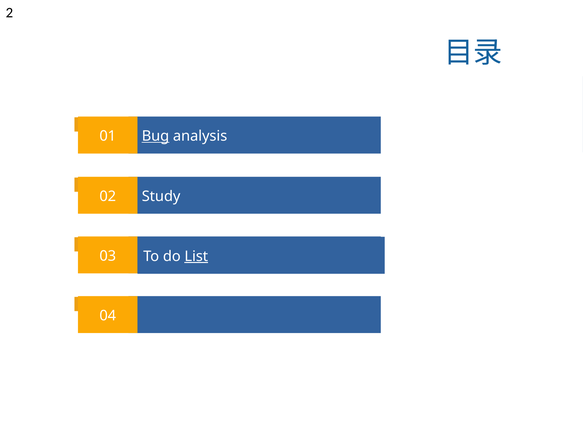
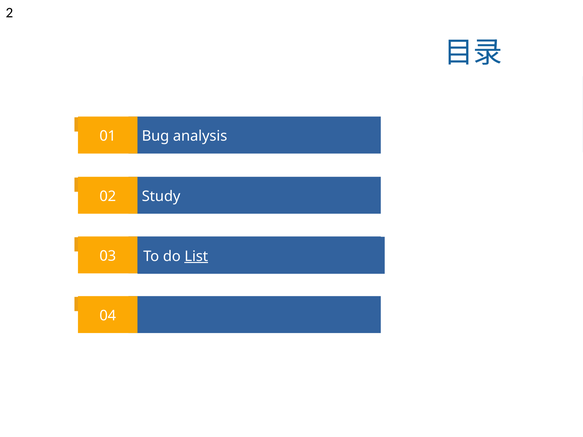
Bug underline: present -> none (155, 136)
